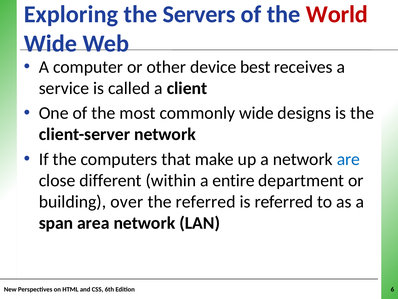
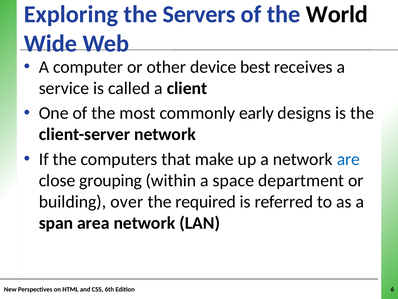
World colour: red -> black (337, 14)
commonly wide: wide -> early (256, 113)
different: different -> grouping (111, 180)
entire: entire -> space (233, 180)
the referred: referred -> required (206, 201)
